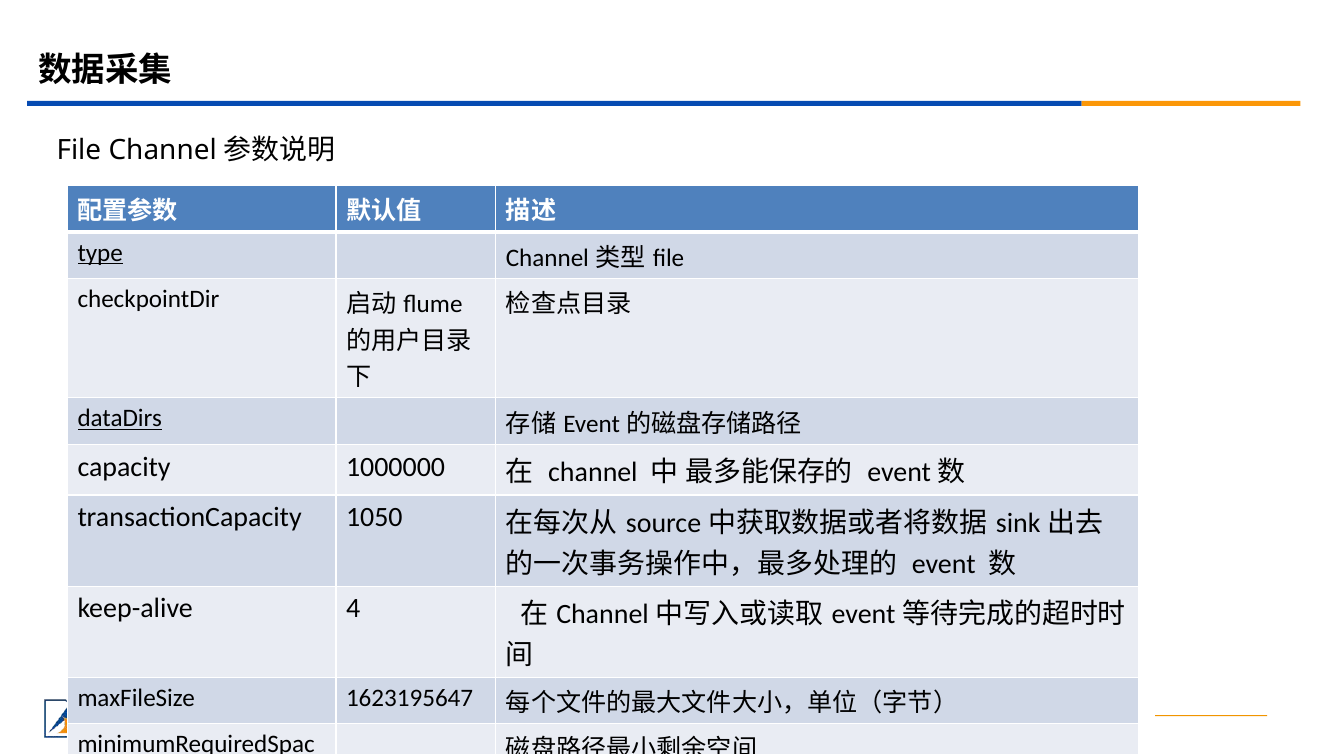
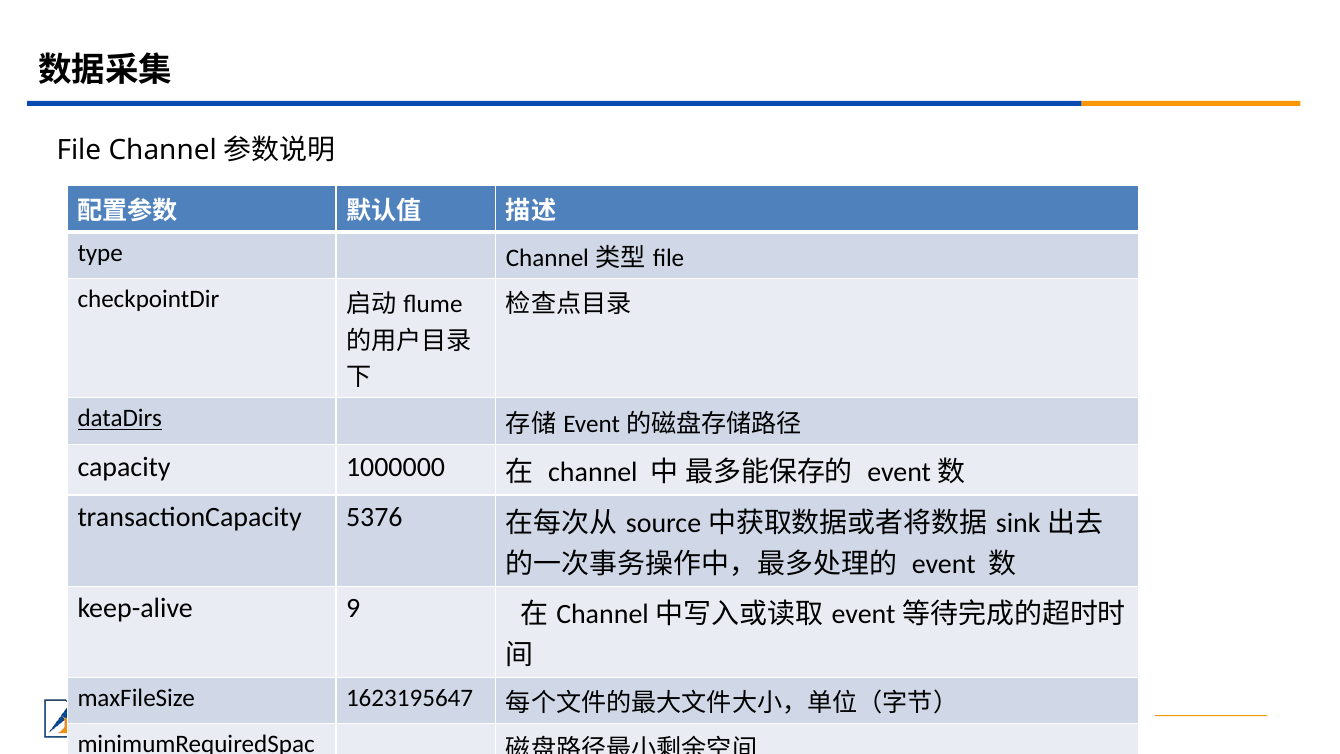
type underline: present -> none (100, 253)
1050: 1050 -> 5376 (374, 517)
4: 4 -> 9 (353, 608)
